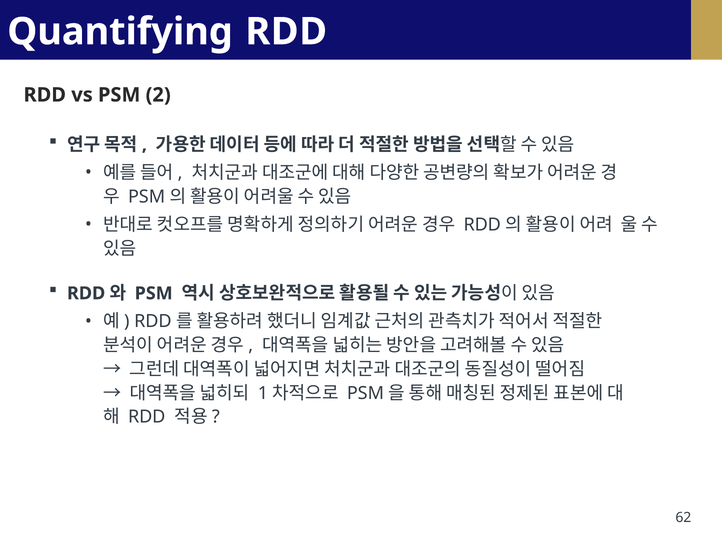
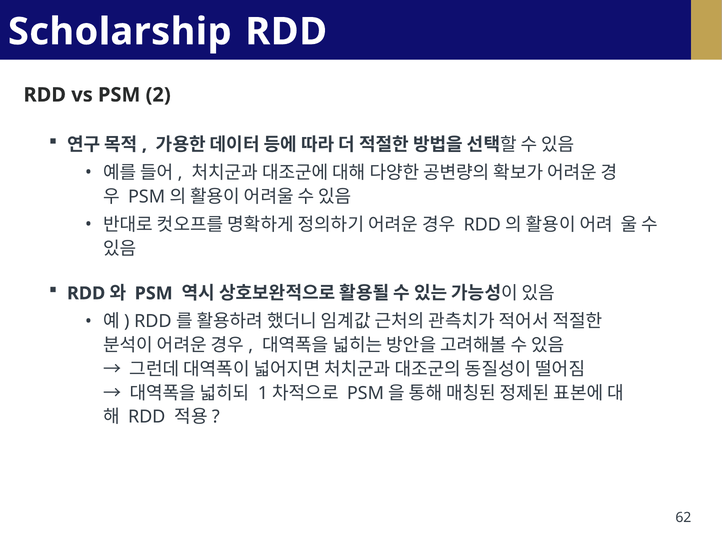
Quantifying: Quantifying -> Scholarship (120, 32)
